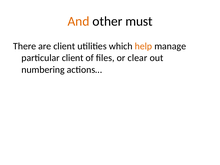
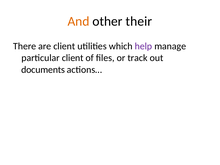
must: must -> their (139, 21)
help colour: orange -> purple (143, 46)
clear: clear -> track (138, 58)
numbering: numbering -> documents (43, 70)
